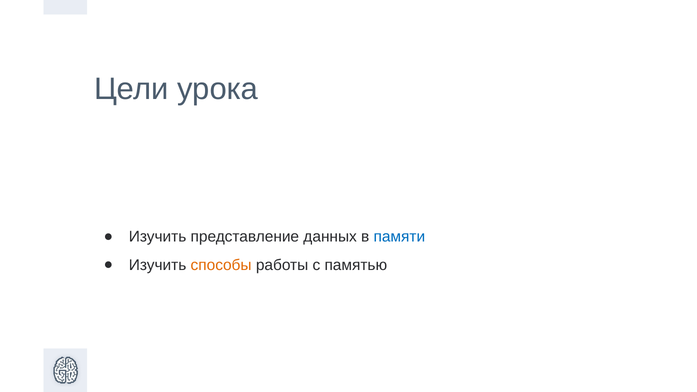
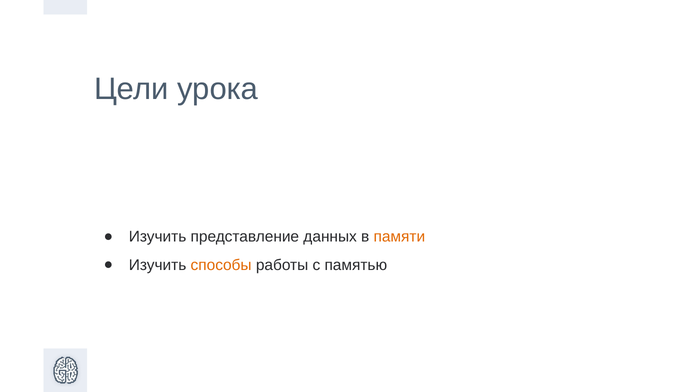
памяти colour: blue -> orange (399, 237)
